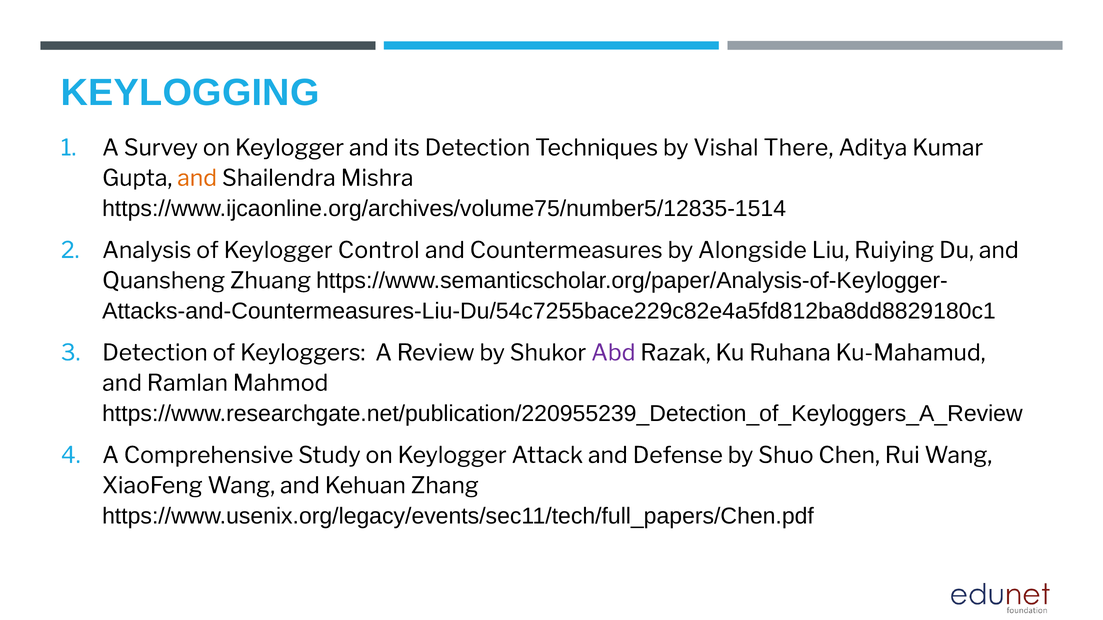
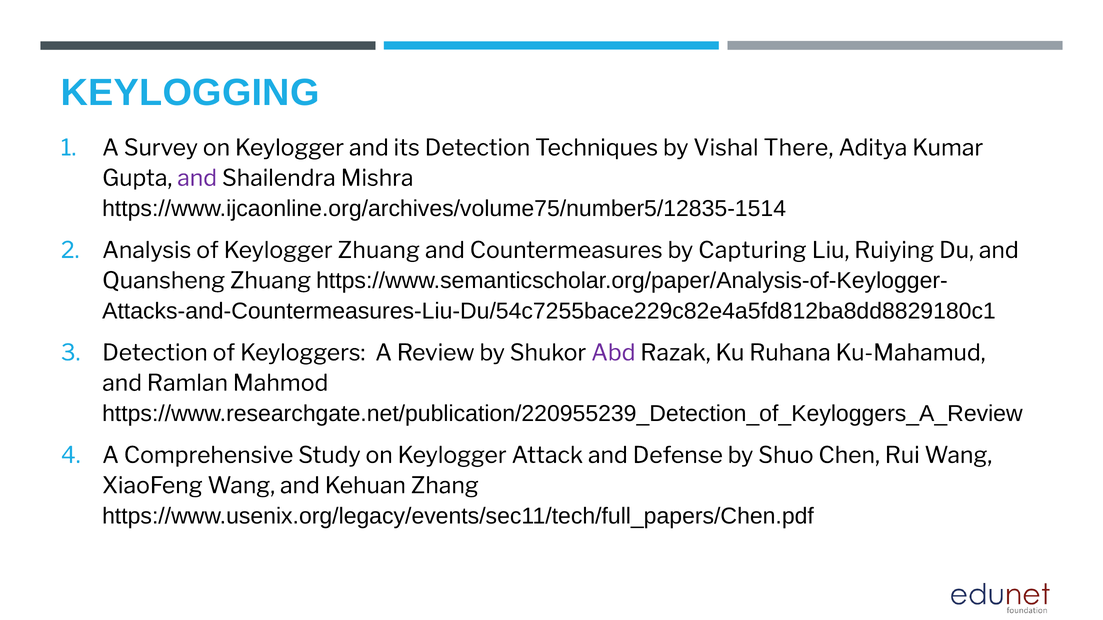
and colour: orange -> purple (197, 178)
Keylogger Control: Control -> Zhuang (379, 251)
Alongside: Alongside -> Capturing (752, 251)
